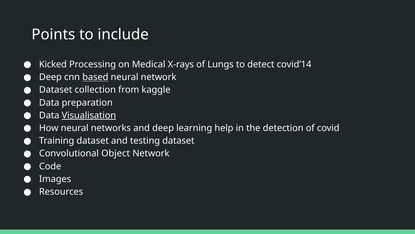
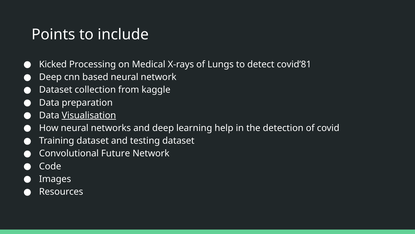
covid’14: covid’14 -> covid’81 (294, 64)
based underline: present -> none (95, 77)
Object: Object -> Future (116, 153)
